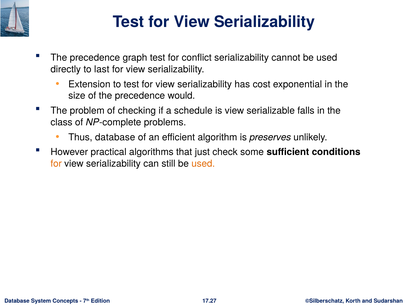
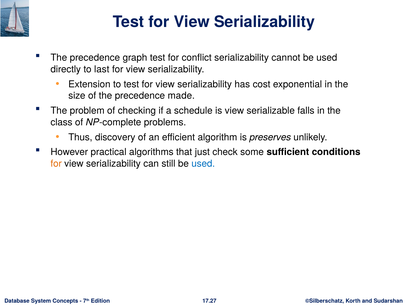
would: would -> made (181, 96)
Thus database: database -> discovery (115, 137)
used colour: orange -> blue (203, 163)
